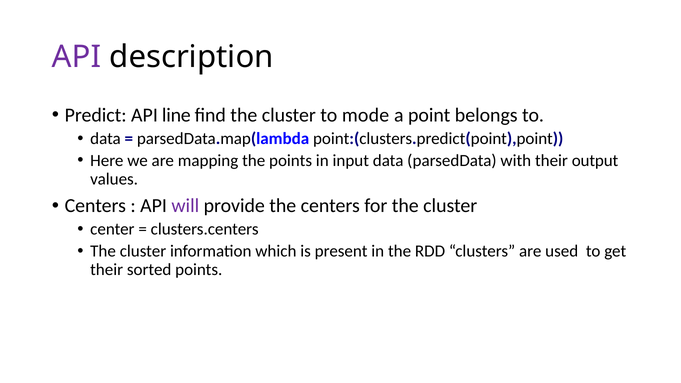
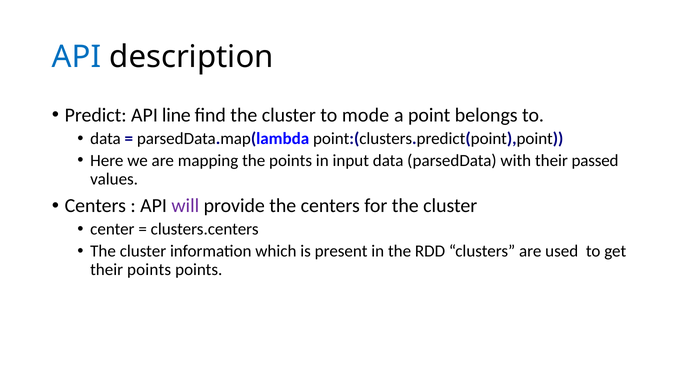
API colour: purple -> blue (77, 57)
output: output -> passed (595, 161)
their sorted: sorted -> points (149, 270)
